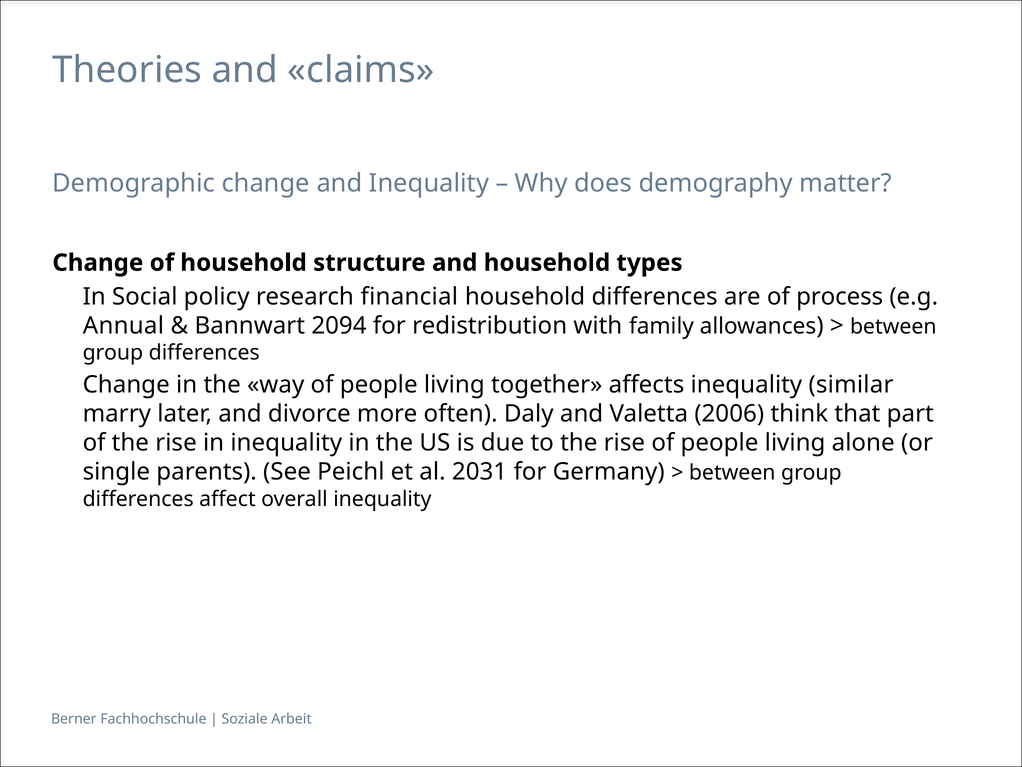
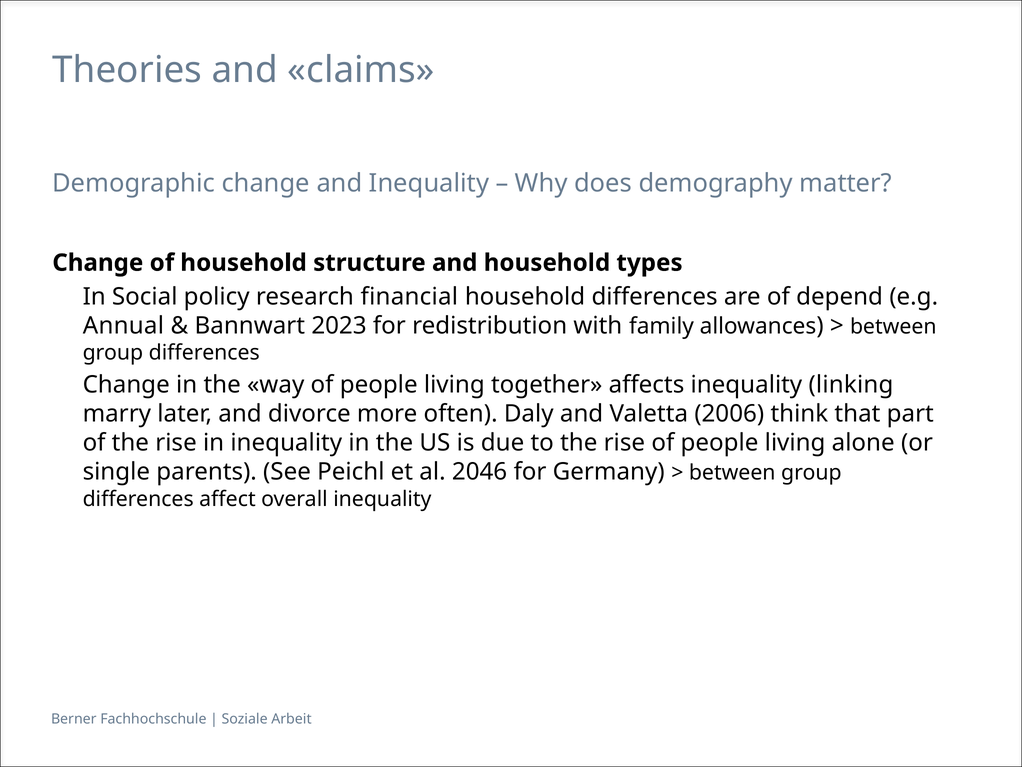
process: process -> depend (840, 296)
2094: 2094 -> 2023 (339, 325)
similar: similar -> linking (851, 385)
2031: 2031 -> 2046 (480, 472)
